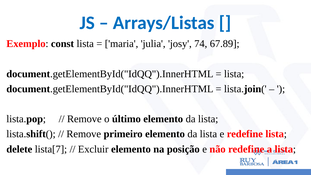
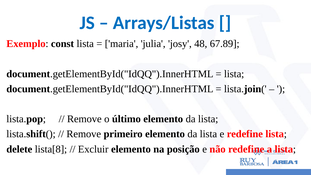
74: 74 -> 48 (201, 44)
lista[7: lista[7 -> lista[8 (51, 149)
